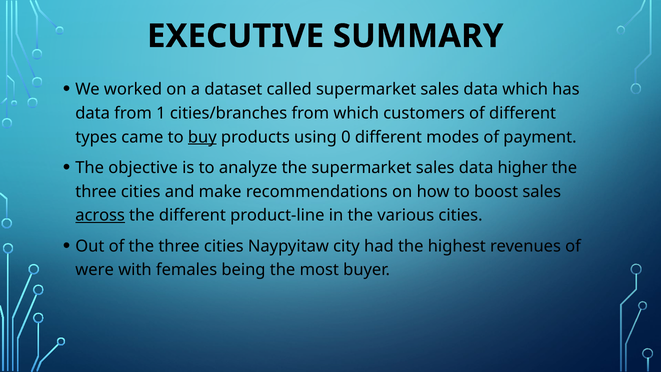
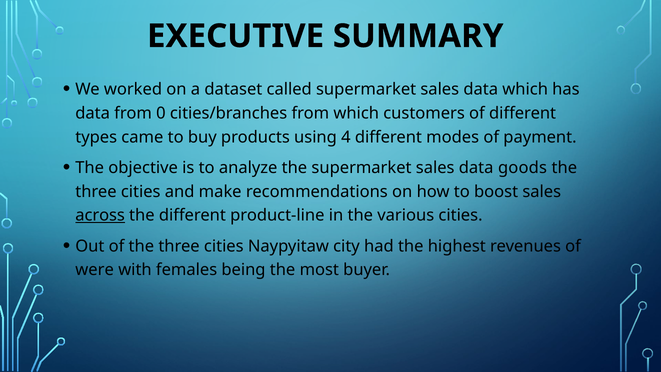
1: 1 -> 0 (161, 113)
buy underline: present -> none (202, 137)
0: 0 -> 4 (346, 137)
higher: higher -> goods (522, 168)
